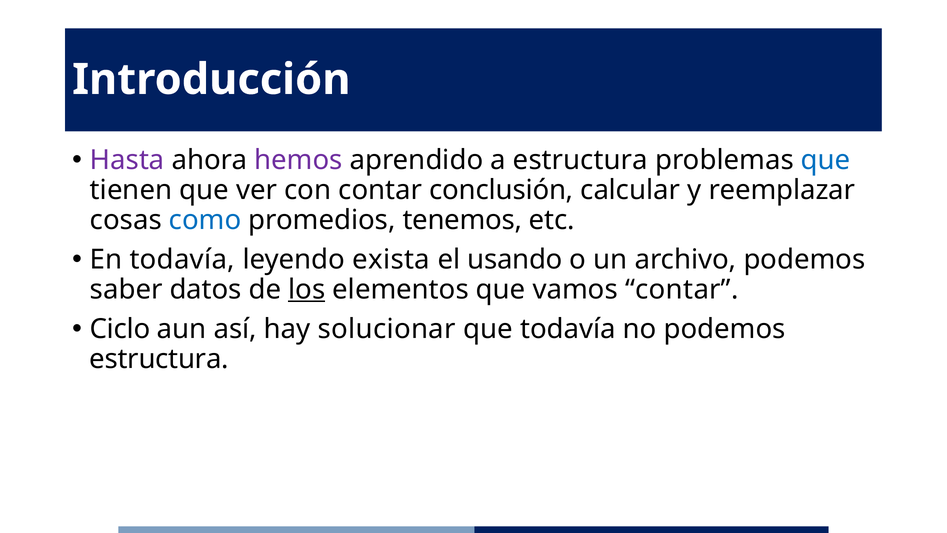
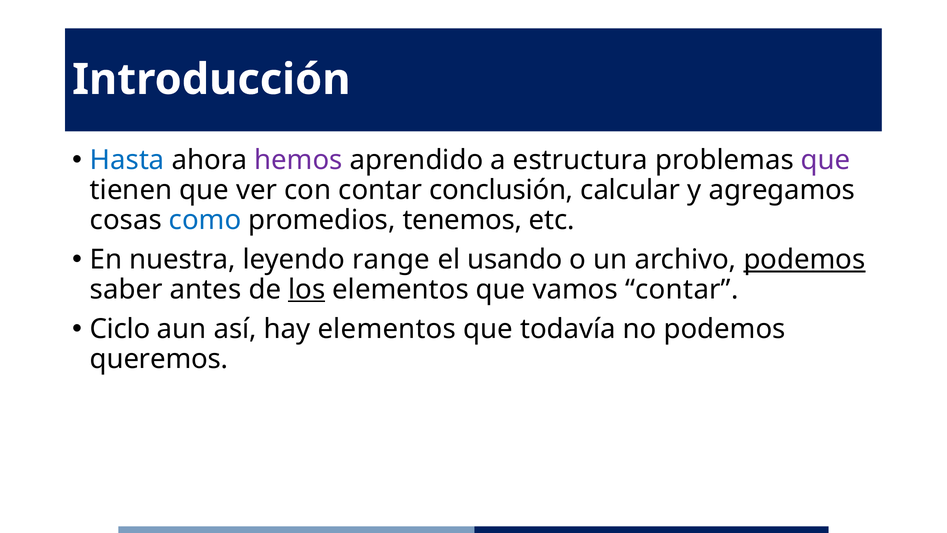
Hasta colour: purple -> blue (127, 160)
que colour: blue -> purple (826, 160)
reemplazar: reemplazar -> agregamos (782, 190)
En todavía: todavía -> nuestra (183, 259)
exista: exista -> range (391, 259)
podemos underline: none -> present (804, 259)
datos: datos -> antes (205, 289)
hay solucionar: solucionar -> elementos (387, 329)
estructura: estructura -> queremos (159, 359)
